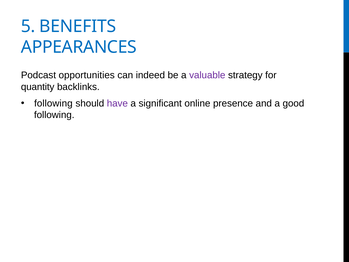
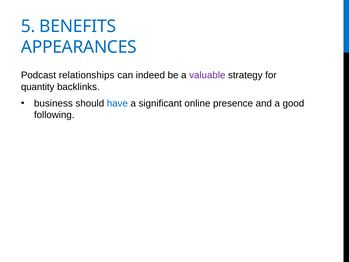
opportunities: opportunities -> relationships (87, 75)
following: following -> business (53, 103)
have colour: purple -> blue (117, 103)
